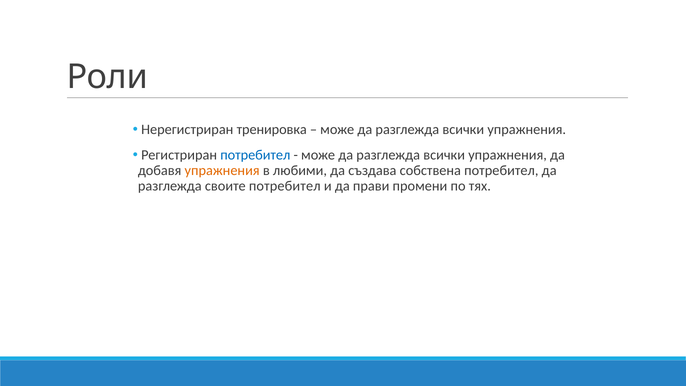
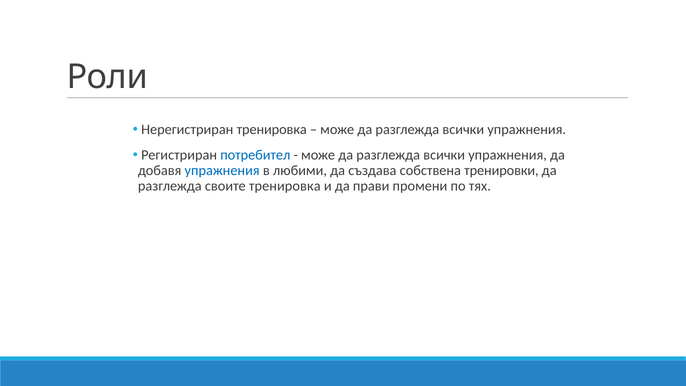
упражнения colour: orange -> blue (222, 170)
собствена потребител: потребител -> тренировки (501, 170)
своите потребител: потребител -> тренировка (285, 186)
